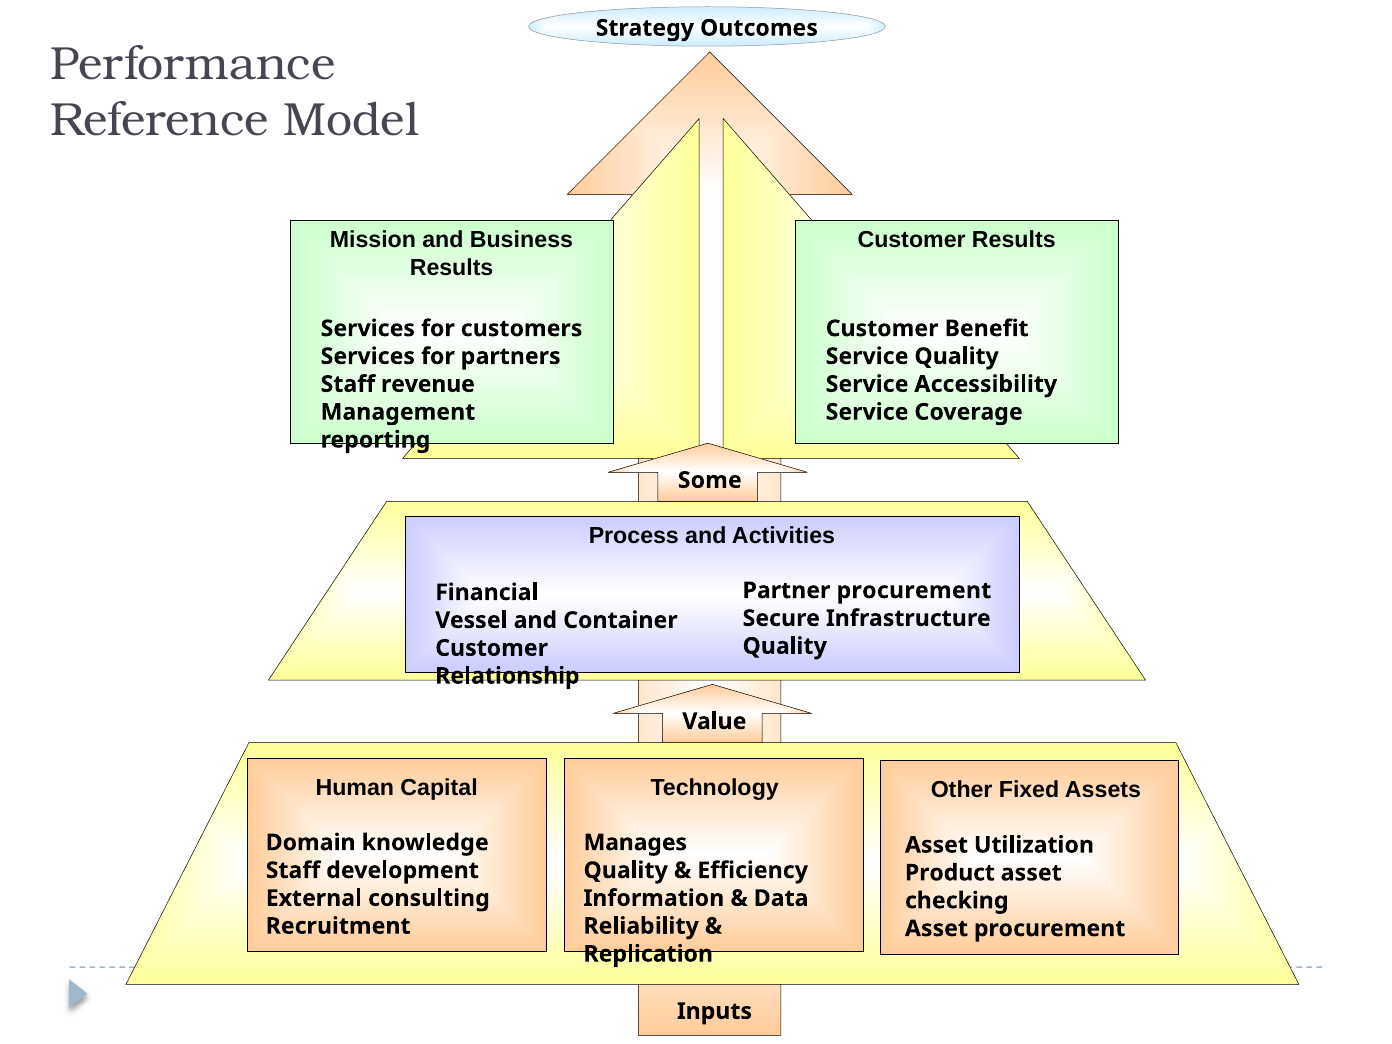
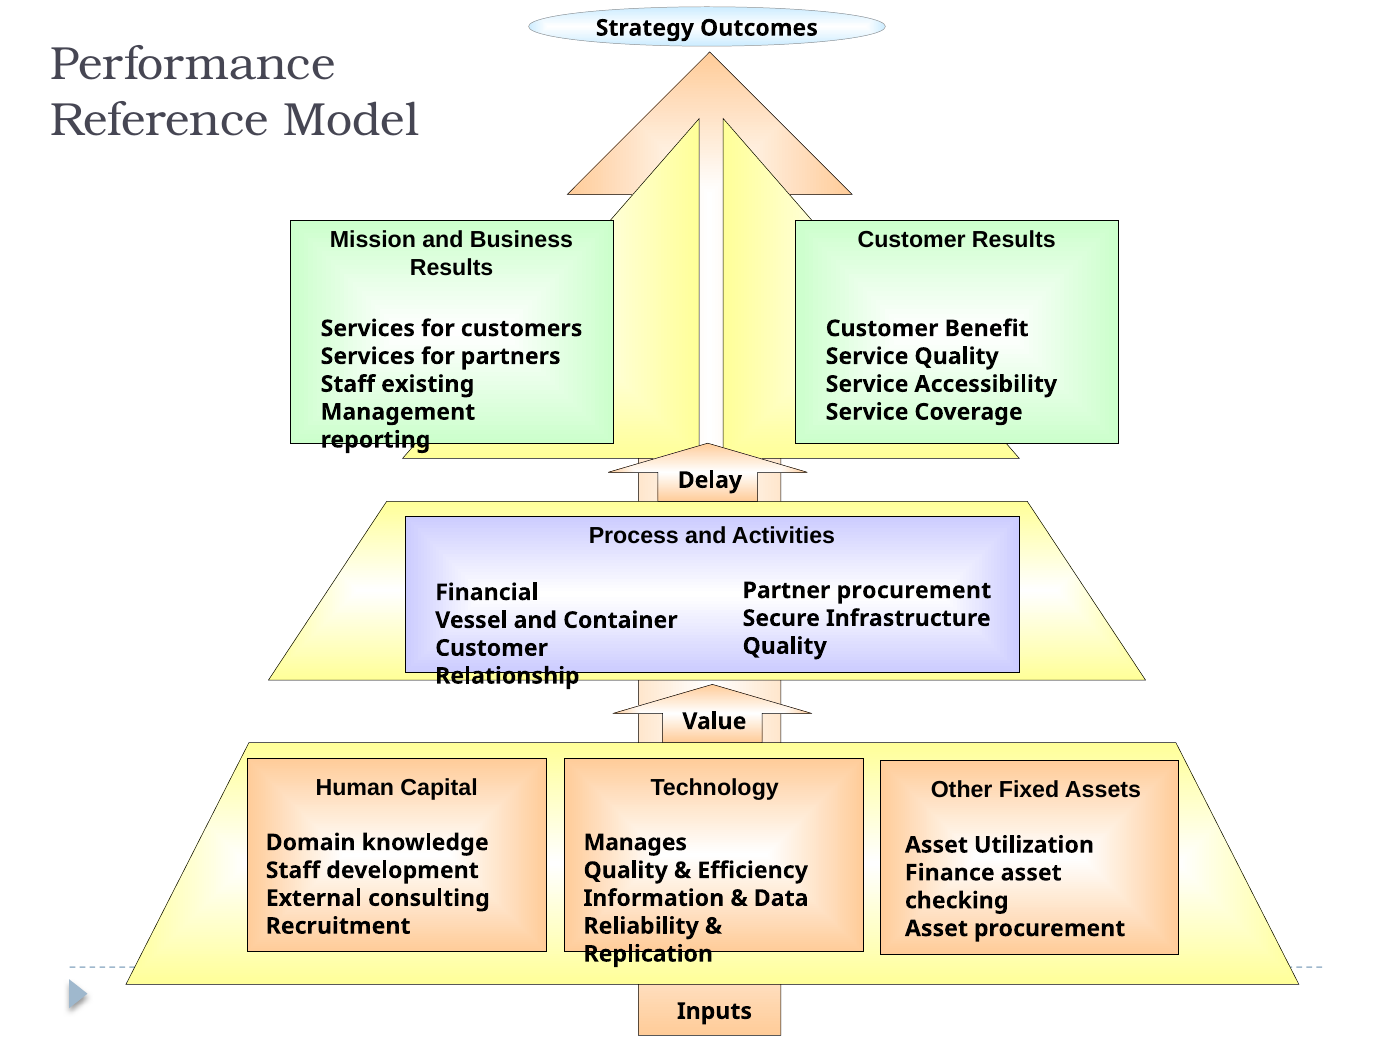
revenue: revenue -> existing (428, 384)
Some: Some -> Delay (710, 480)
Product: Product -> Finance (950, 873)
